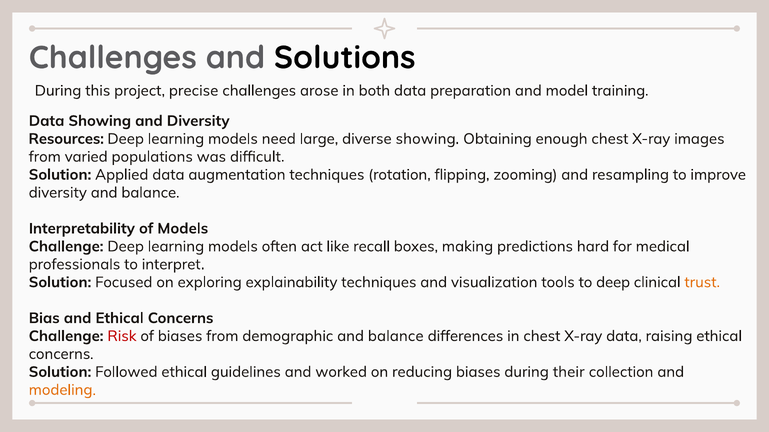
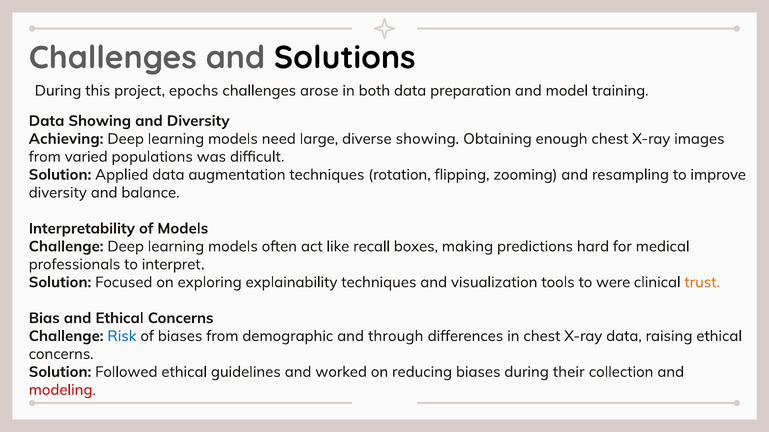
precise: precise -> epochs (194, 91)
Resources: Resources -> Achieving (66, 139)
to deep: deep -> were (613, 283)
Risk colour: red -> blue (122, 337)
demographic and balance: balance -> through (396, 337)
modeling colour: orange -> red (62, 390)
